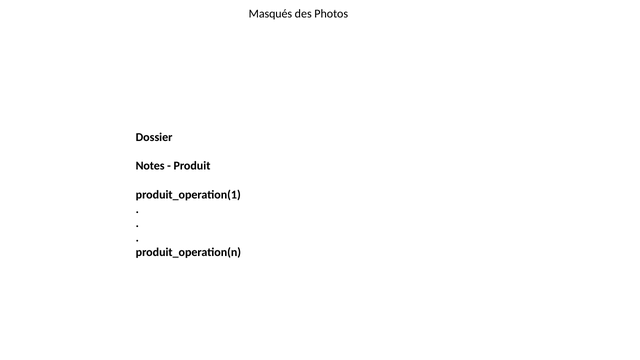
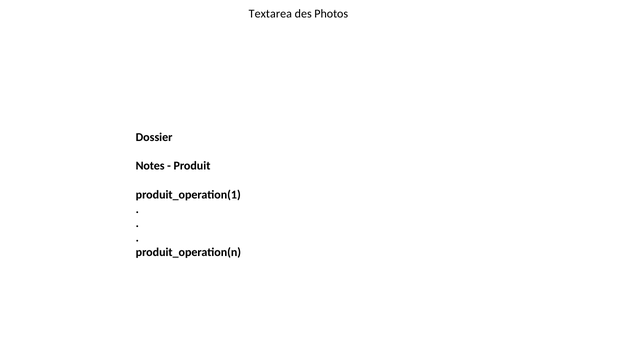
Masqués: Masqués -> Textarea (270, 14)
